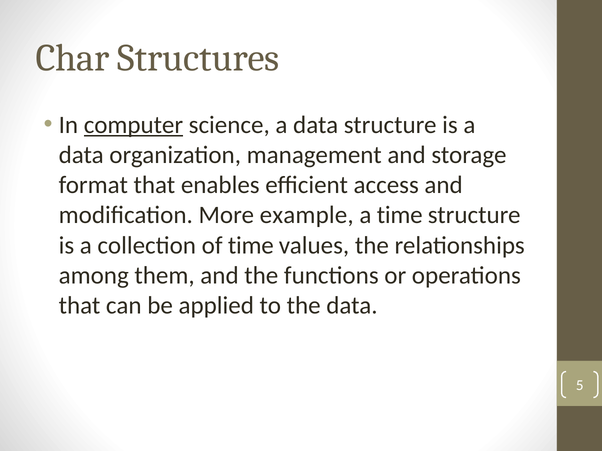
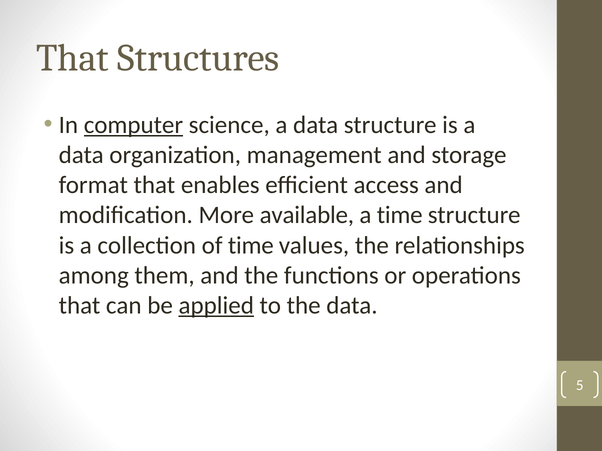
Char: Char -> That (73, 58)
example: example -> available (307, 215)
applied underline: none -> present (216, 306)
